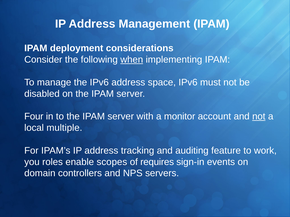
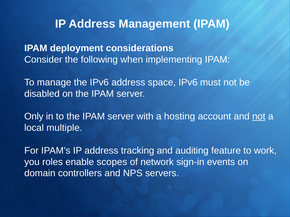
when underline: present -> none (132, 60)
Four: Four -> Only (34, 117)
monitor: monitor -> hosting (180, 117)
requires: requires -> network (157, 162)
